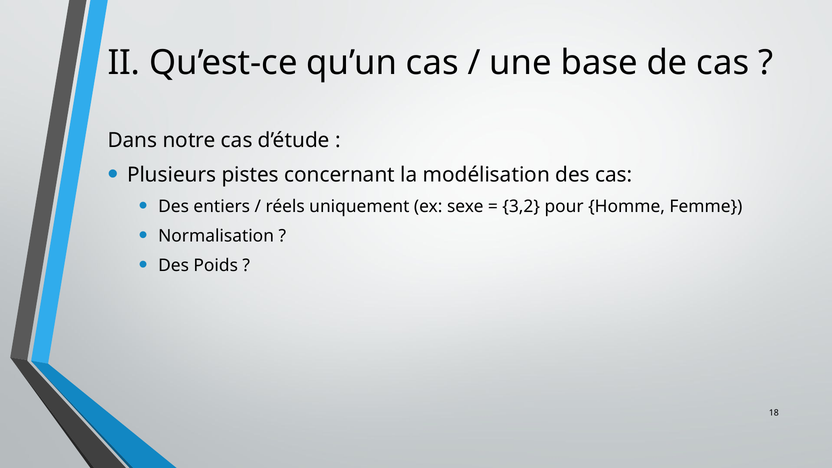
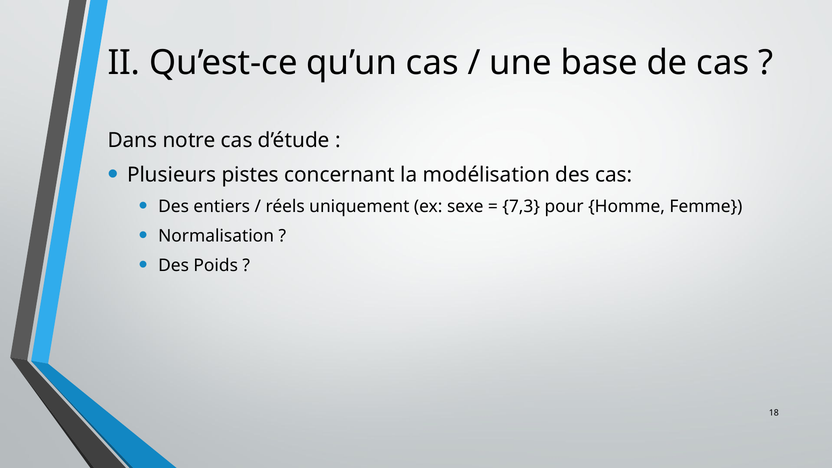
3,2: 3,2 -> 7,3 (521, 206)
